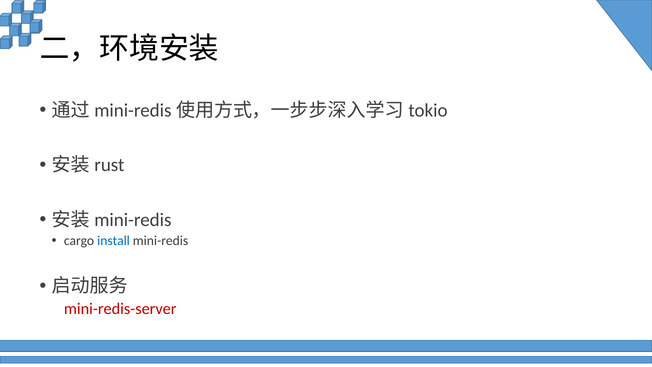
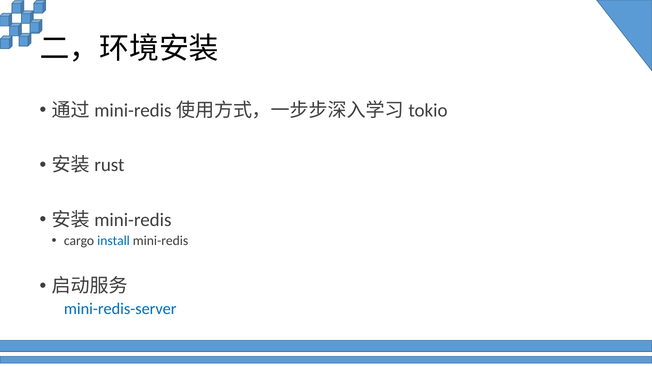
mini-redis-server colour: red -> blue (120, 308)
